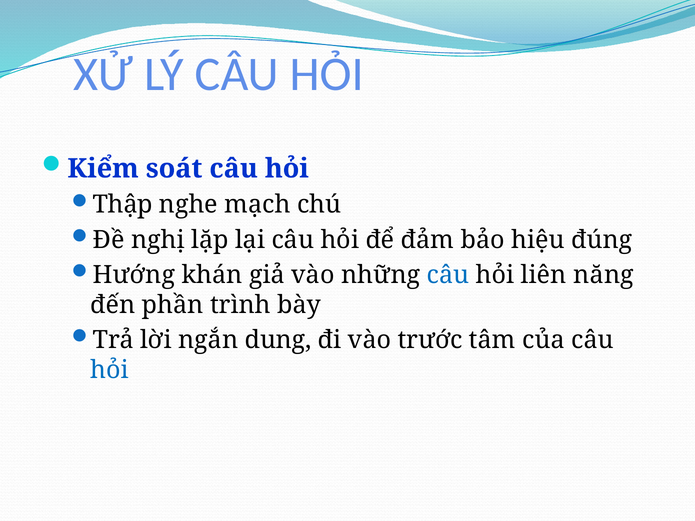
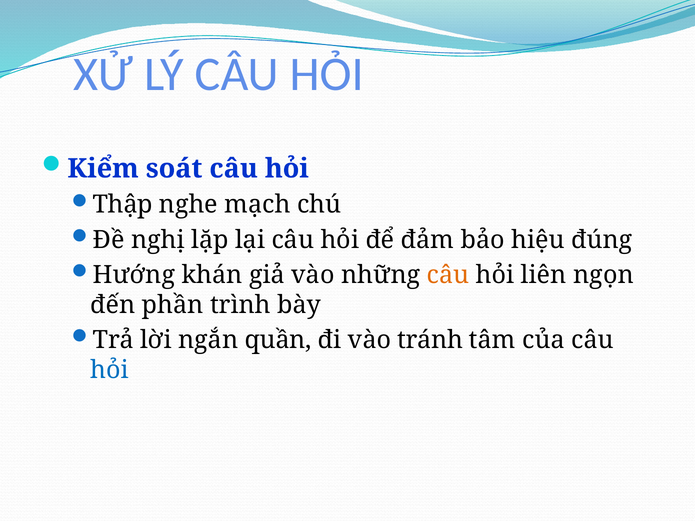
câu colour: blue -> orange (448, 275)
năng: năng -> ngọn (604, 275)
dung: dung -> quần (278, 340)
trước: trước -> tránh (430, 340)
